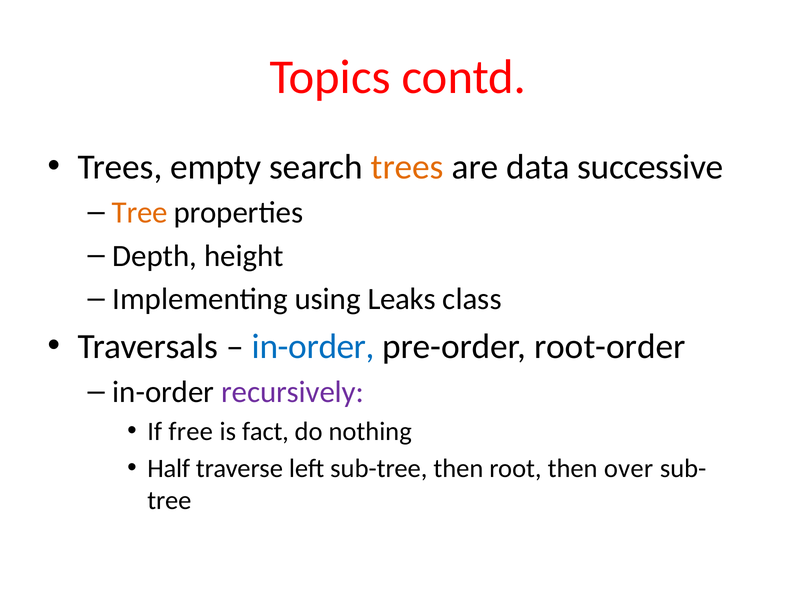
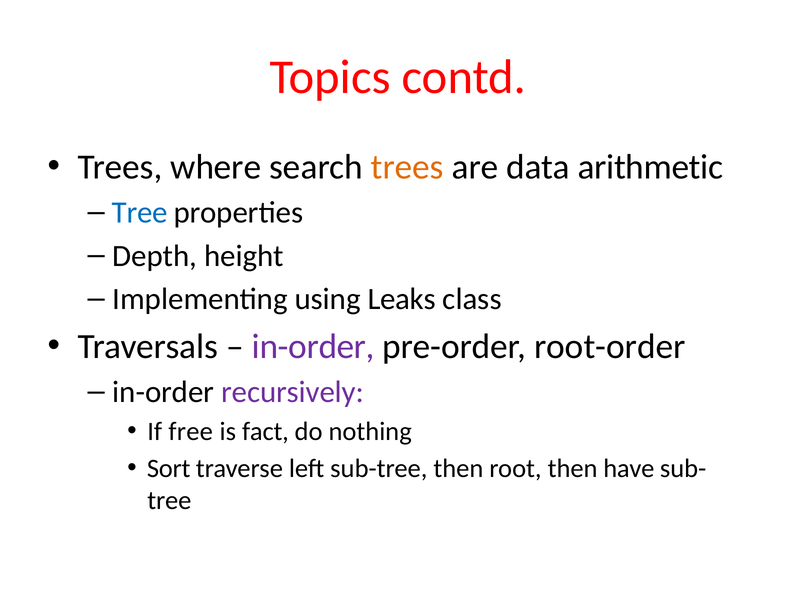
empty: empty -> where (216, 167)
successive: successive -> arithmetic (650, 167)
Tree colour: orange -> blue (140, 213)
in-order colour: blue -> purple (313, 346)
Half: Half -> Sort (169, 469)
over: over -> have (629, 469)
